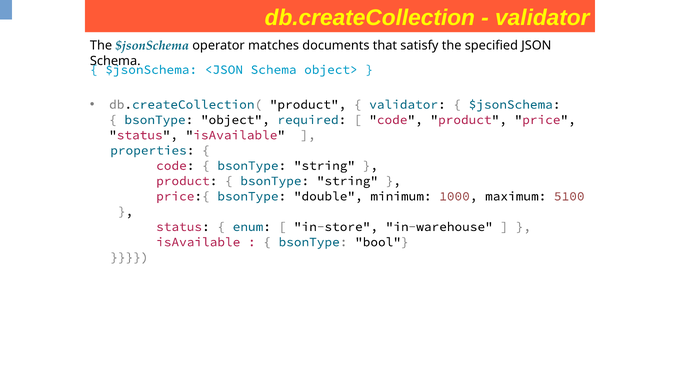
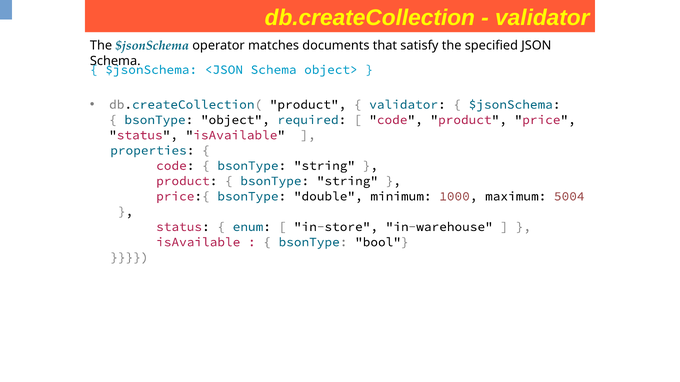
5100: 5100 -> 5004 (569, 196)
